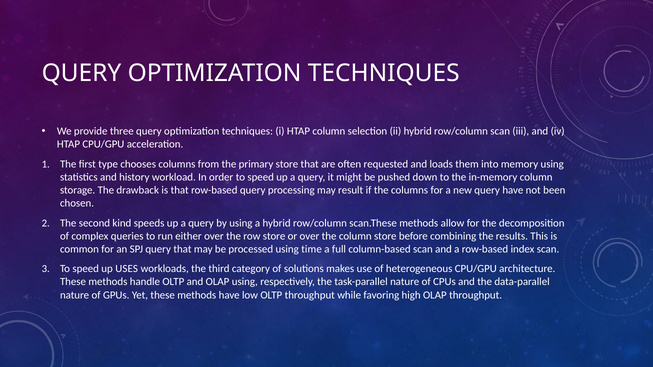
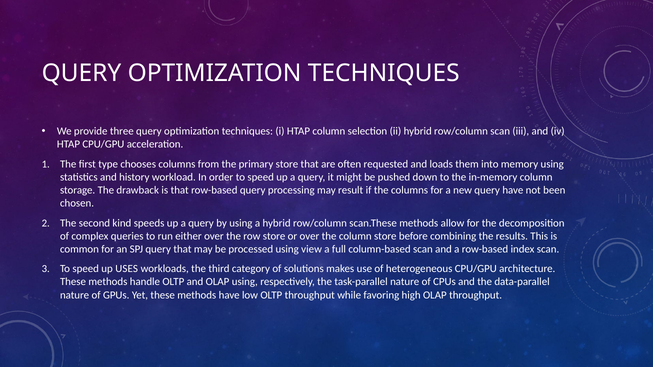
time: time -> view (312, 249)
